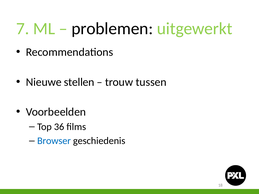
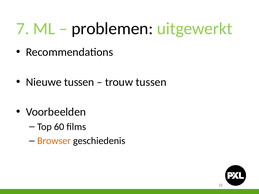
Nieuwe stellen: stellen -> tussen (79, 82)
36: 36 -> 60 (59, 127)
Browser colour: blue -> orange (54, 141)
